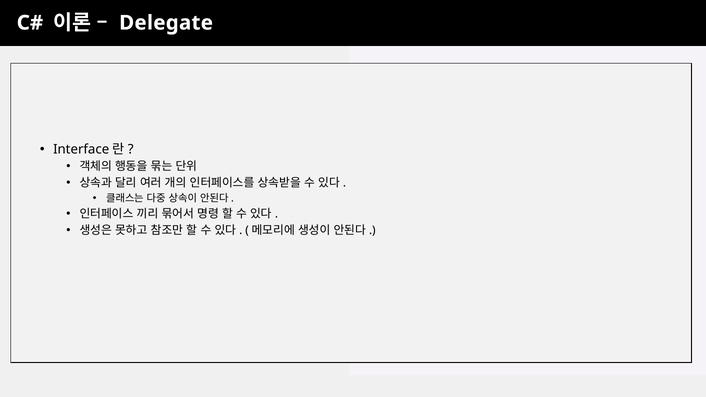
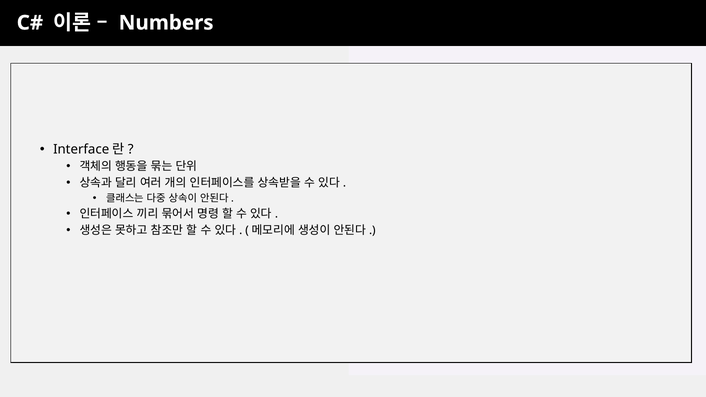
Delegate: Delegate -> Numbers (166, 23)
